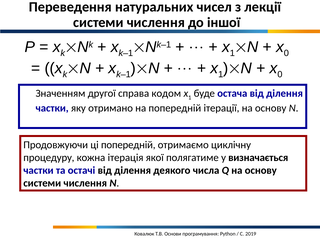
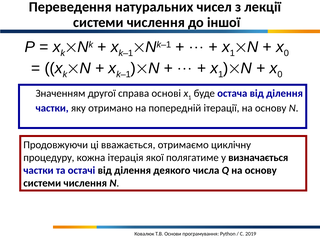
кодом: кодом -> основі (166, 93)
ці попередній: попередній -> вважається (128, 145)
